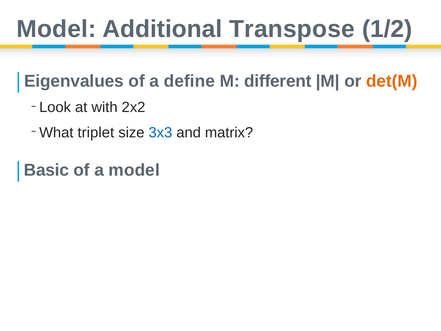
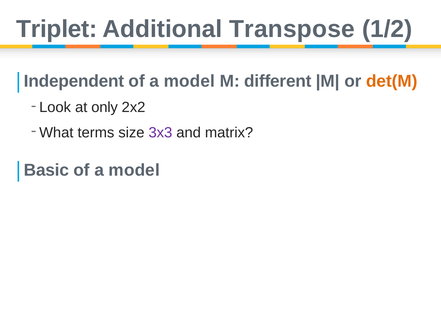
Model: Model -> Triplet (57, 29)
Eigenvalues: Eigenvalues -> Independent (74, 81)
define: define -> model (189, 81)
with: with -> only (105, 107)
triplet: triplet -> terms (96, 132)
3x3 colour: blue -> purple (160, 132)
